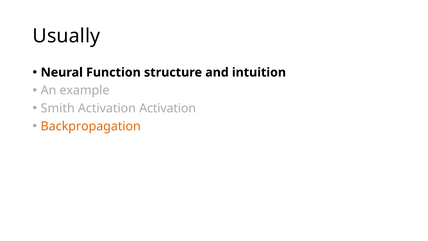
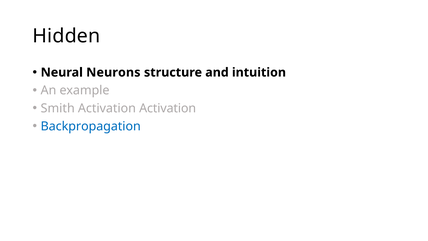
Usually: Usually -> Hidden (66, 36)
Function: Function -> Neurons (113, 72)
Backpropagation colour: orange -> blue (91, 126)
